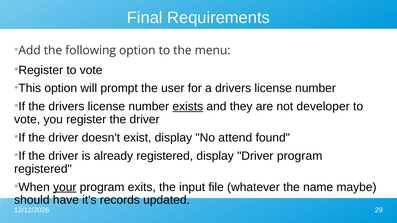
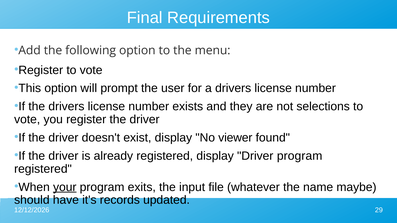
exists underline: present -> none (188, 107)
developer: developer -> selections (323, 107)
attend: attend -> viewer (235, 138)
